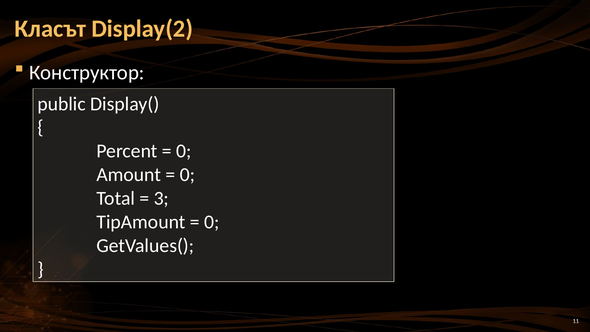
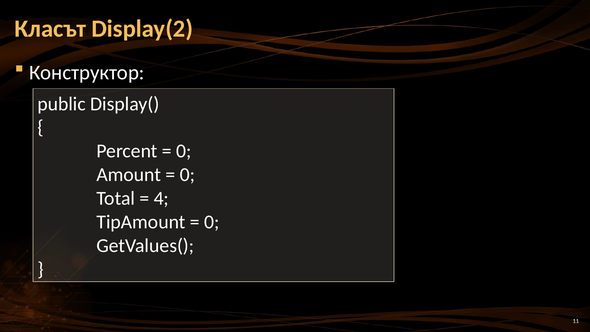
3: 3 -> 4 (161, 198)
